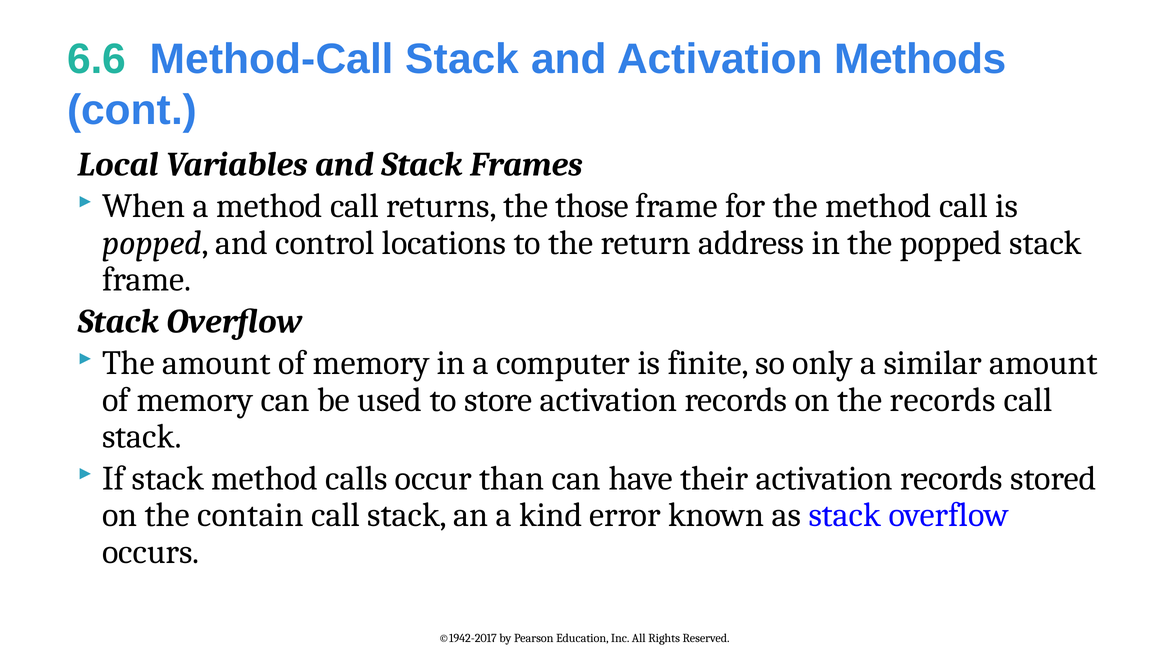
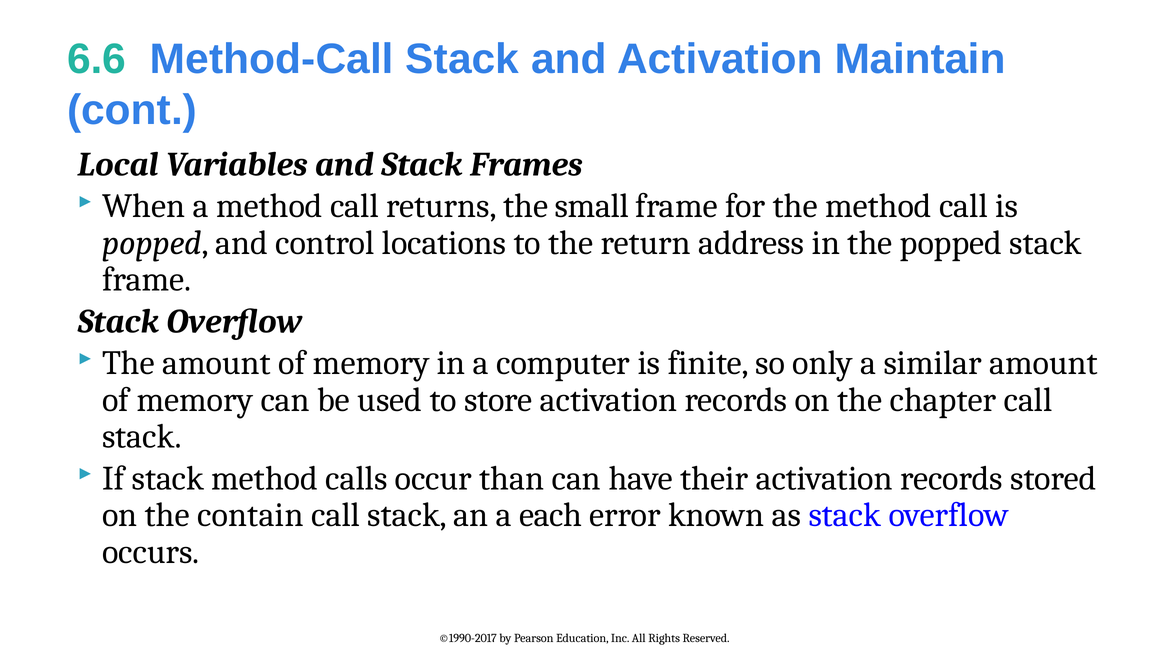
Methods: Methods -> Maintain (920, 59)
those: those -> small (592, 206)
the records: records -> chapter (943, 400)
kind: kind -> each (551, 515)
©1942-2017: ©1942-2017 -> ©1990-2017 (468, 638)
